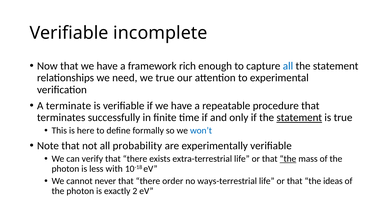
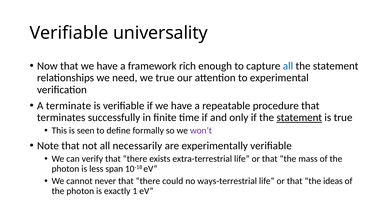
incomplete: incomplete -> universality (160, 33)
here: here -> seen (86, 130)
won’t colour: blue -> purple (201, 130)
probability: probability -> necessarily (137, 145)
the underline: present -> none (288, 158)
with: with -> span (114, 168)
order: order -> could (173, 180)
2: 2 -> 1 (135, 191)
